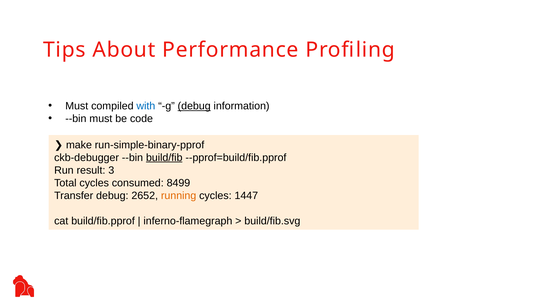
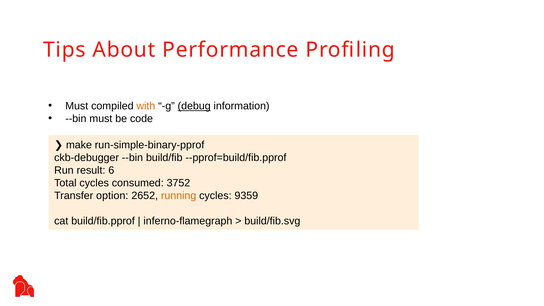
with colour: blue -> orange (146, 106)
build/fib underline: present -> none (164, 158)
3: 3 -> 6 (111, 170)
8499: 8499 -> 3752 (178, 183)
Transfer debug: debug -> option (112, 196)
1447: 1447 -> 9359 (246, 196)
